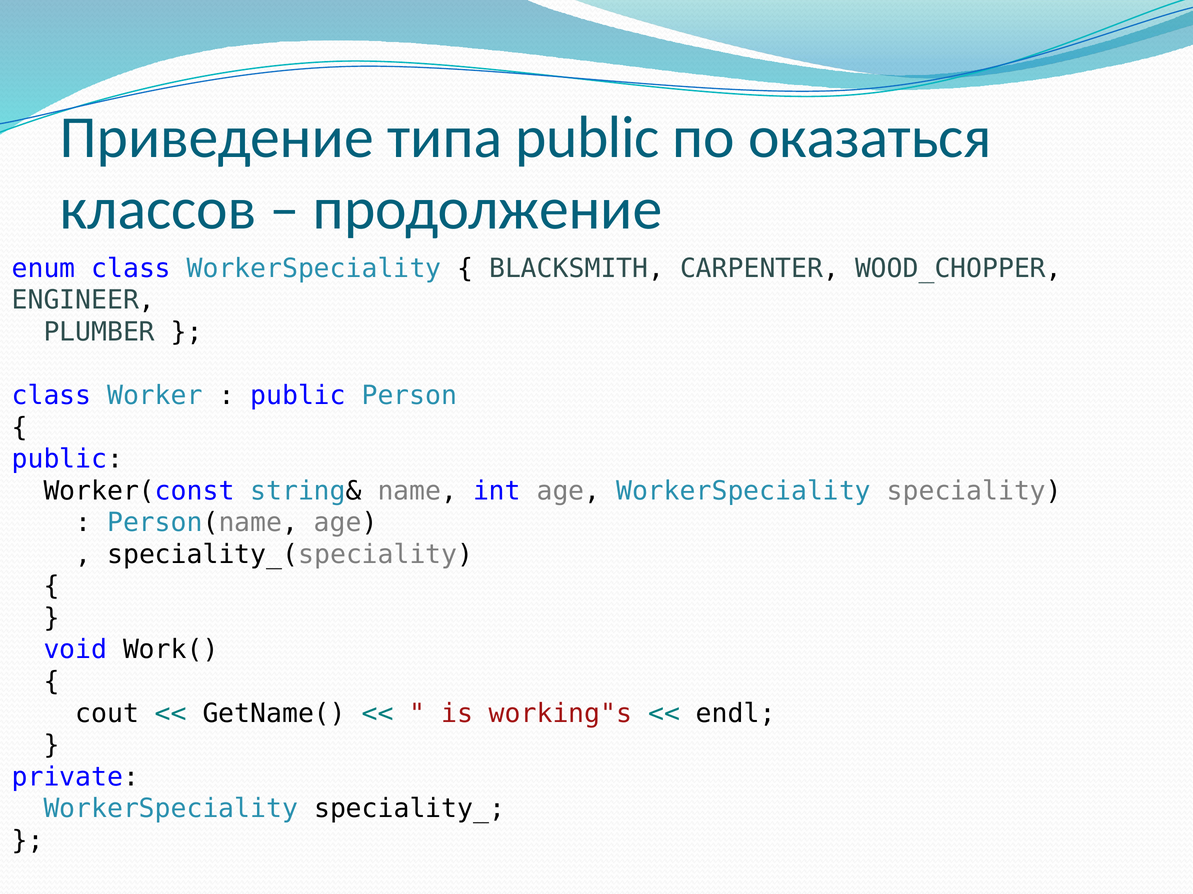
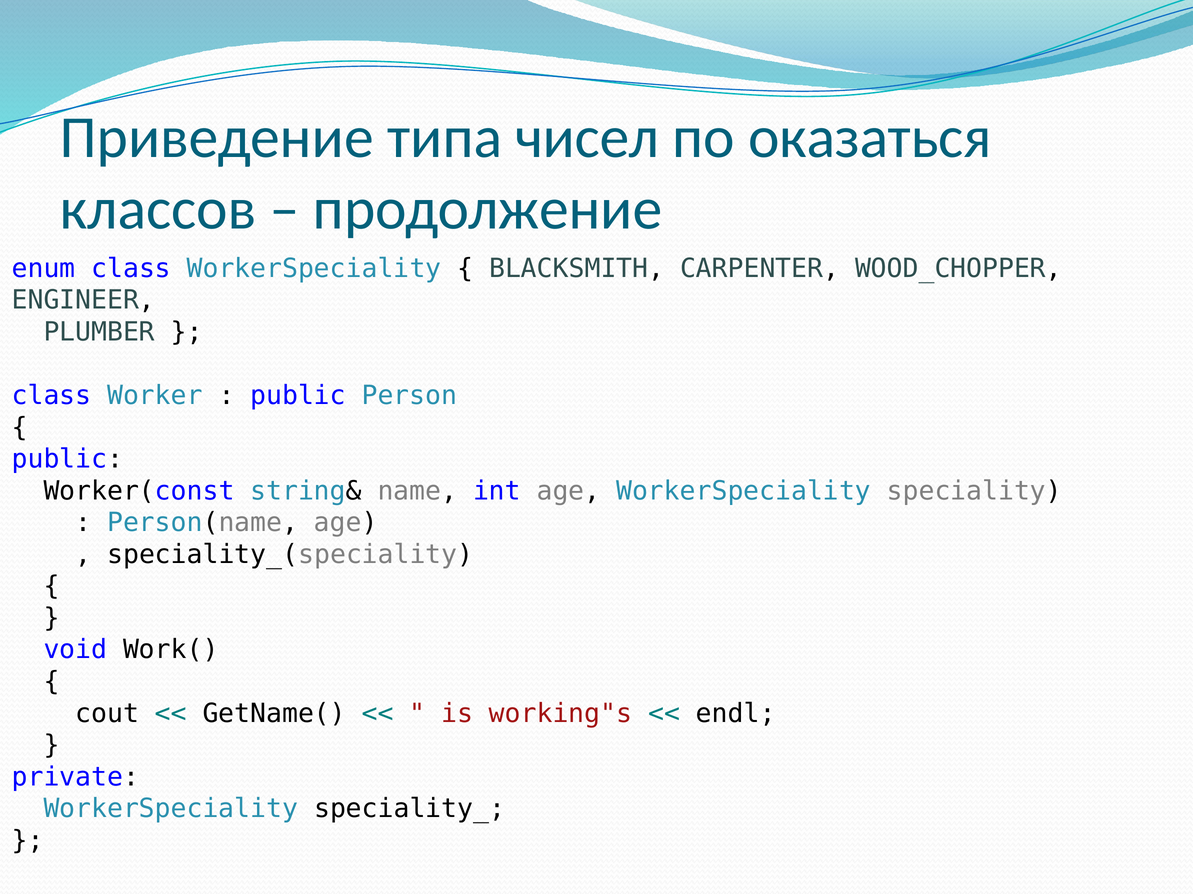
типа public: public -> чисел (587, 138)
